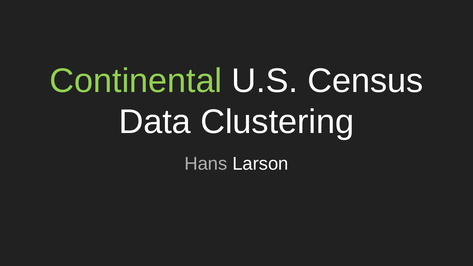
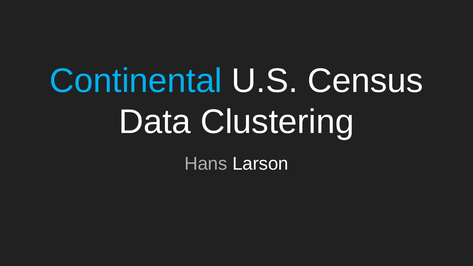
Continental colour: light green -> light blue (136, 81)
